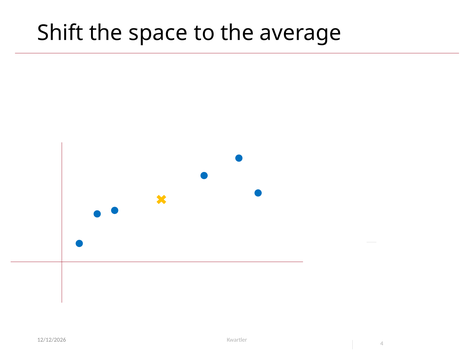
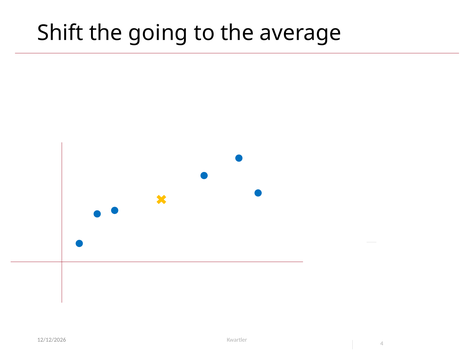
space: space -> going (158, 33)
